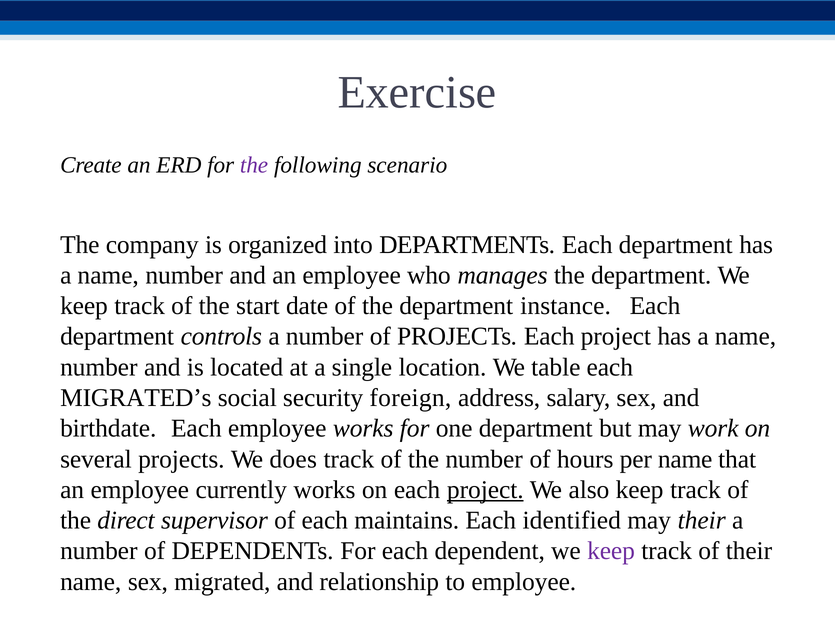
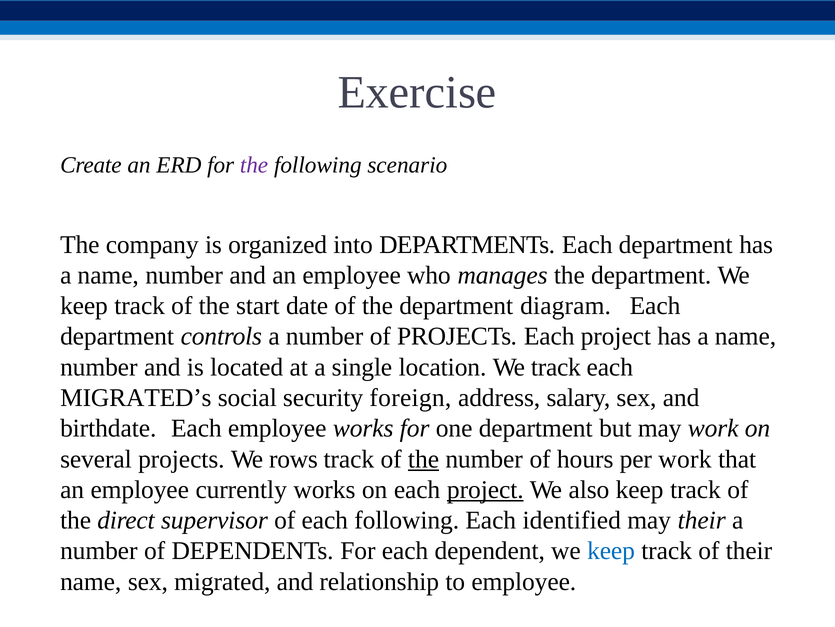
instance: instance -> diagram (566, 306)
We table: table -> track (556, 367)
does: does -> rows (293, 459)
the underline: none -> present (424, 459)
per name: name -> work (685, 459)
each maintains: maintains -> following (407, 520)
keep colour: purple -> blue (611, 550)
